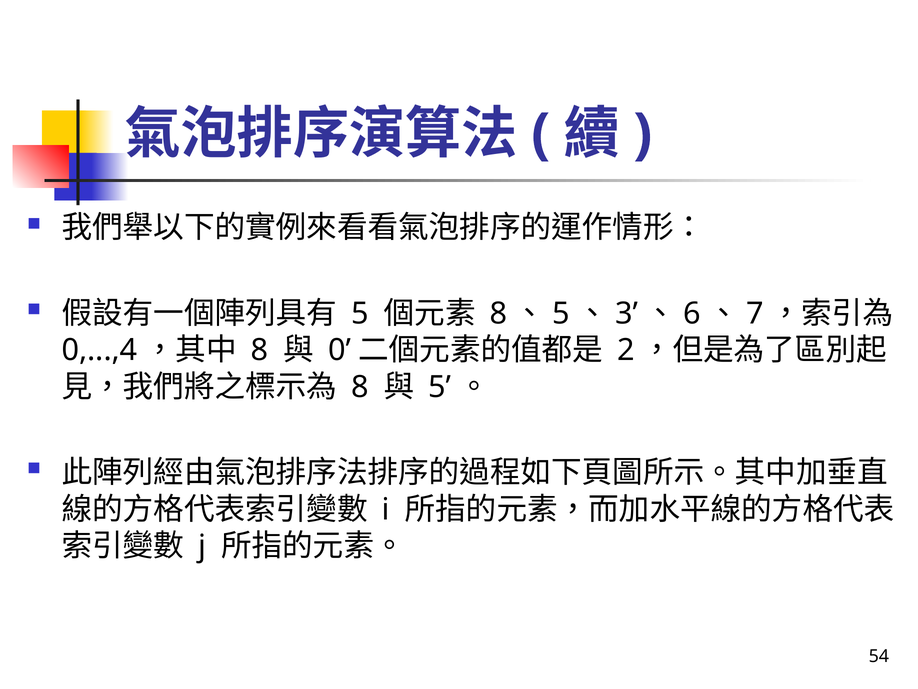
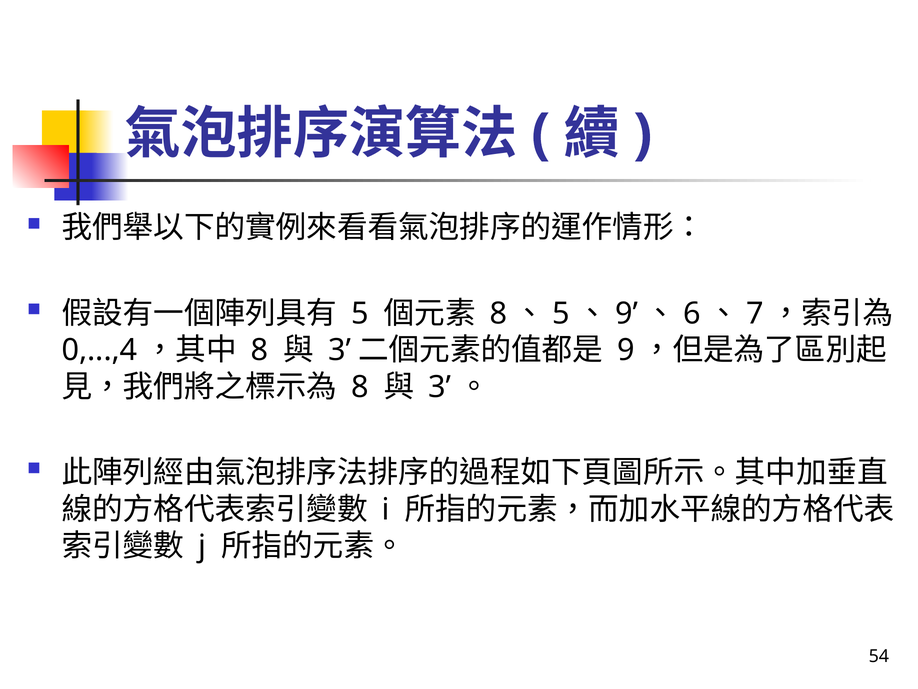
3: 3 -> 9 (627, 313)
0: 0 -> 3 (340, 350)
2: 2 -> 9 (626, 350)
5: 5 -> 3 (440, 387)
